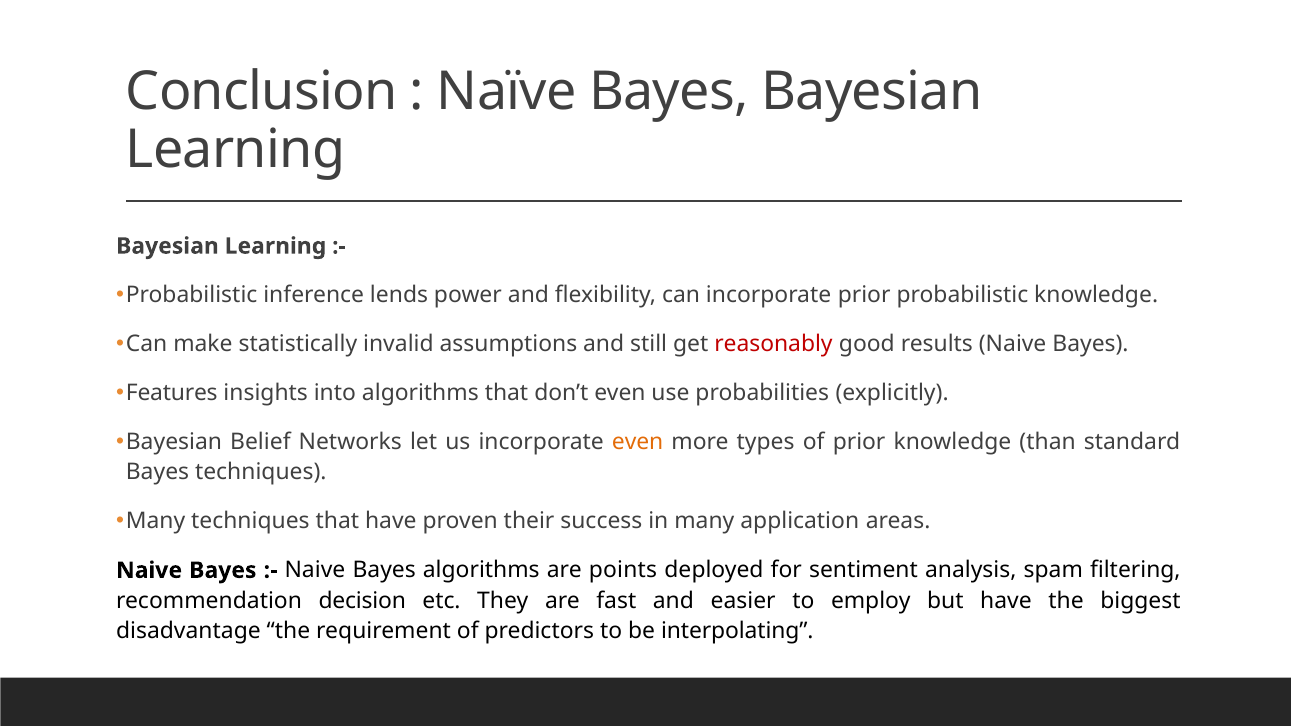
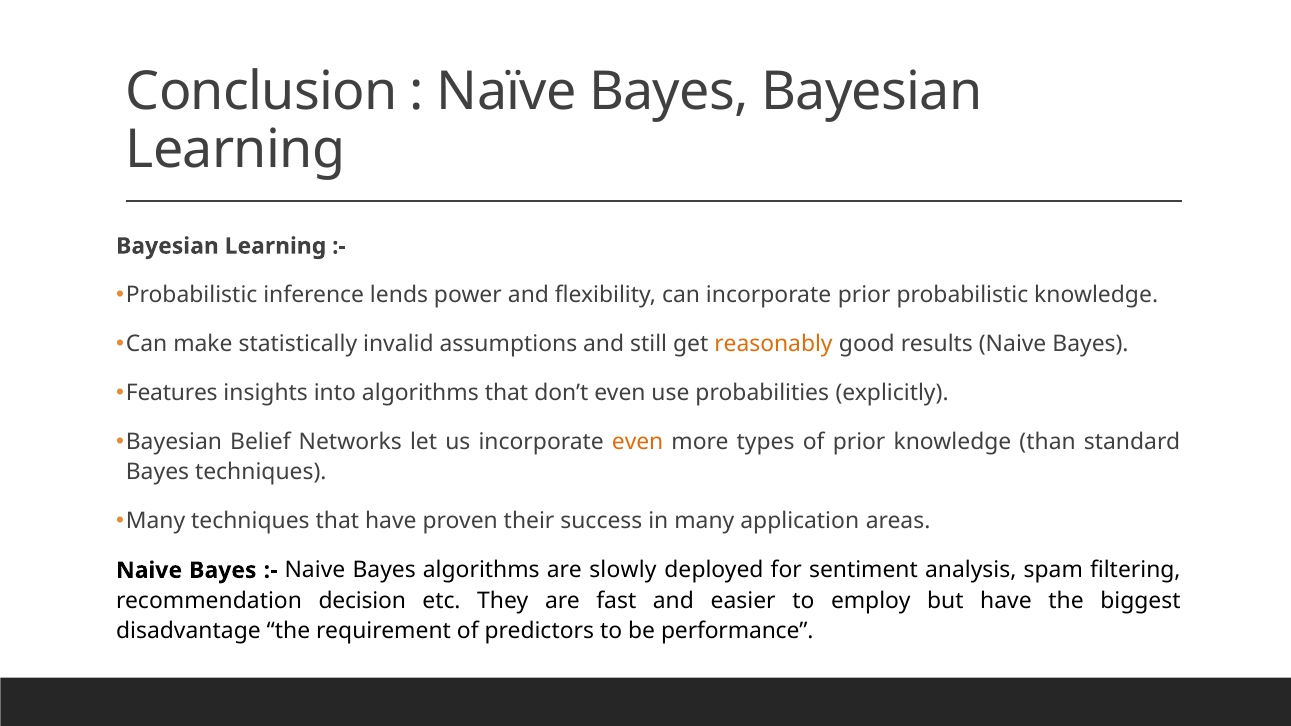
reasonably colour: red -> orange (773, 344)
points: points -> slowly (623, 570)
interpolating: interpolating -> performance (737, 631)
